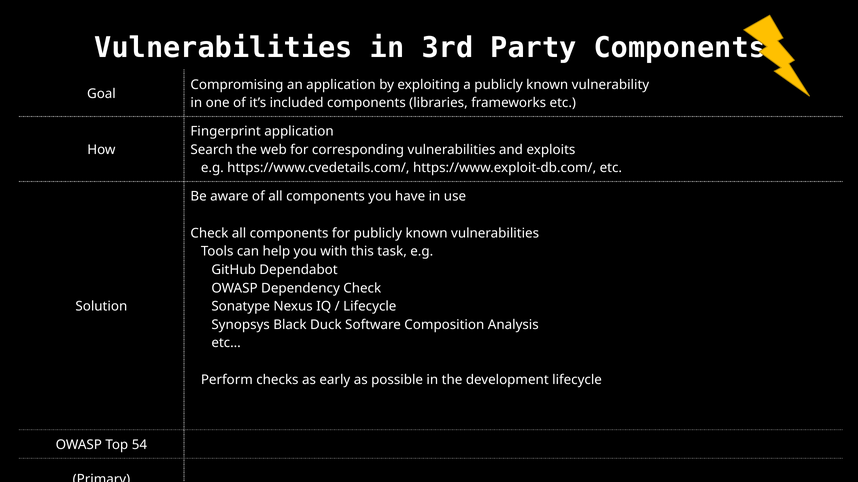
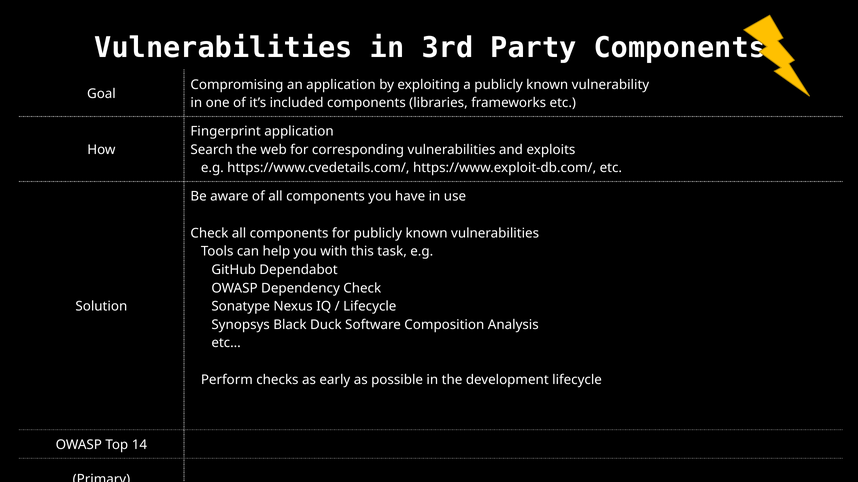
54: 54 -> 14 (139, 445)
